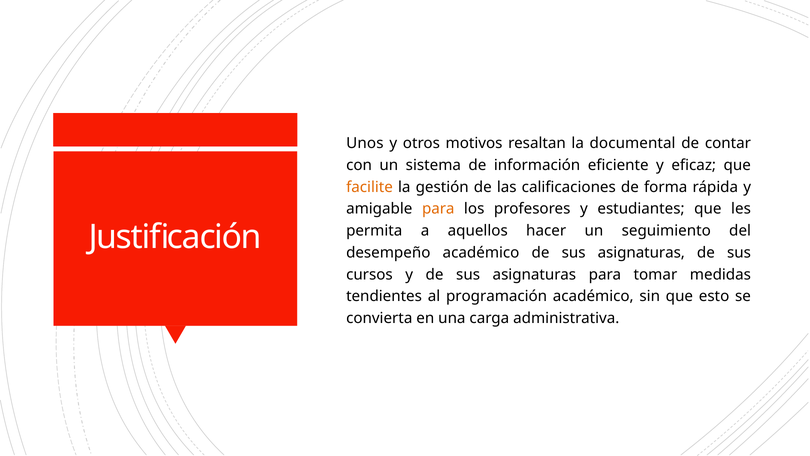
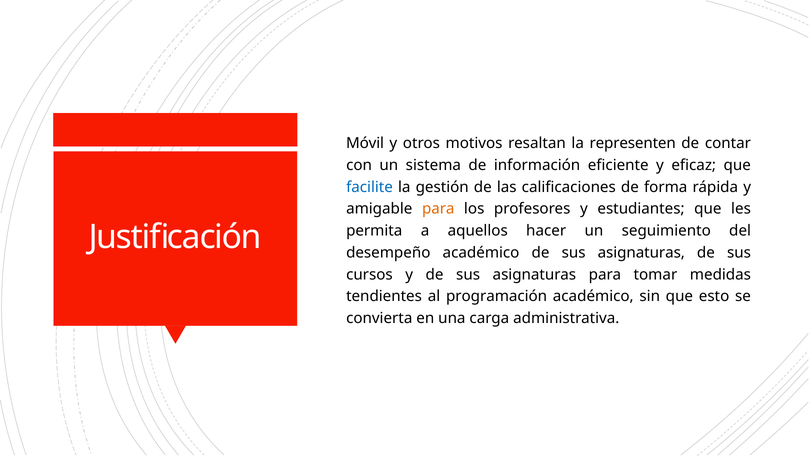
Unos: Unos -> Móvil (365, 143)
documental: documental -> representen (633, 143)
facilite colour: orange -> blue (369, 187)
